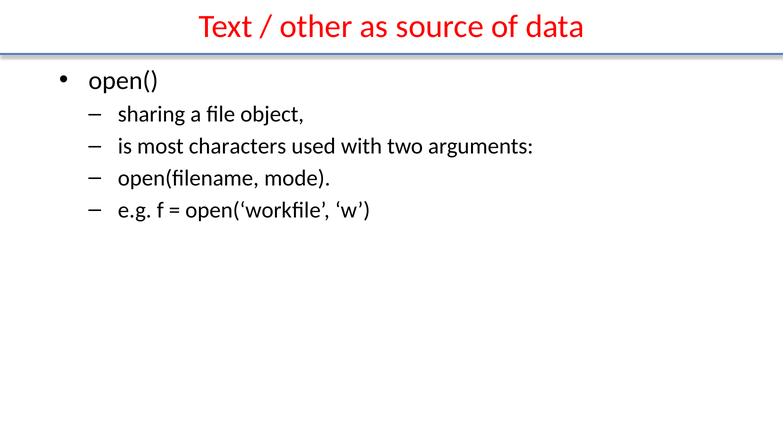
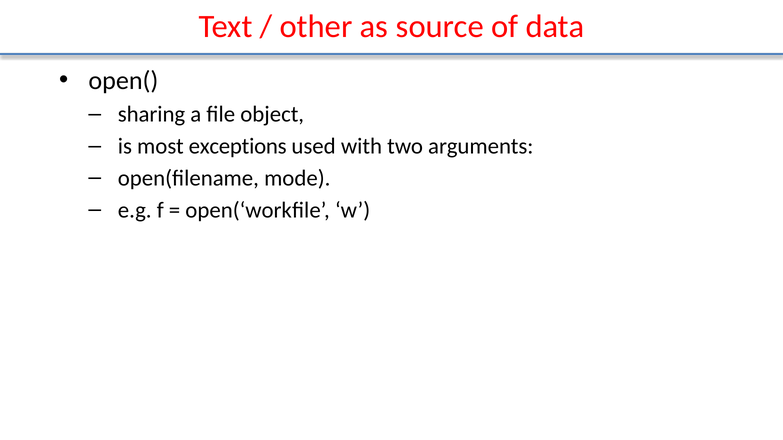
characters: characters -> exceptions (238, 146)
